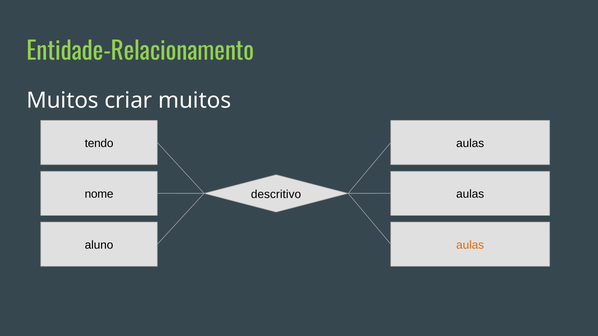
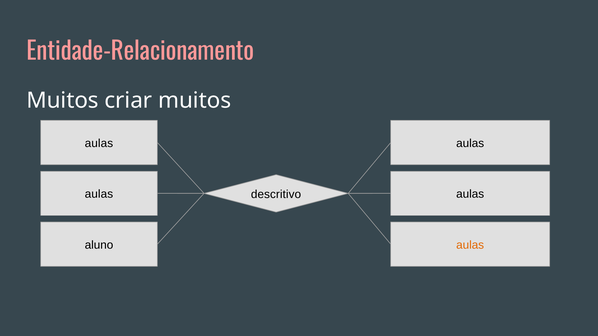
Entidade-Relacionamento colour: light green -> pink (140, 52)
tendo: tendo -> aulas (99, 144)
nome: nome -> aulas (99, 194)
